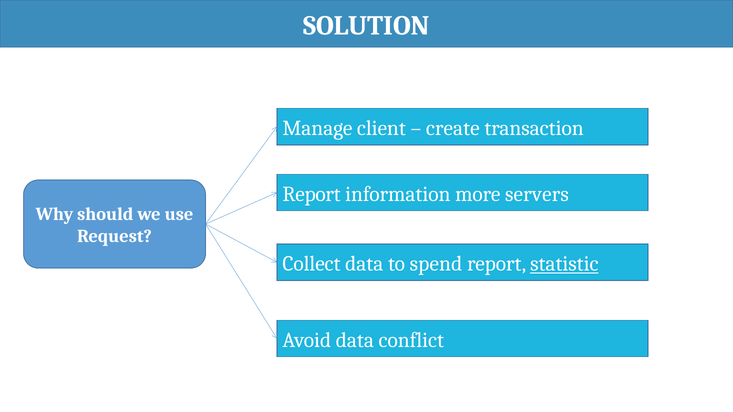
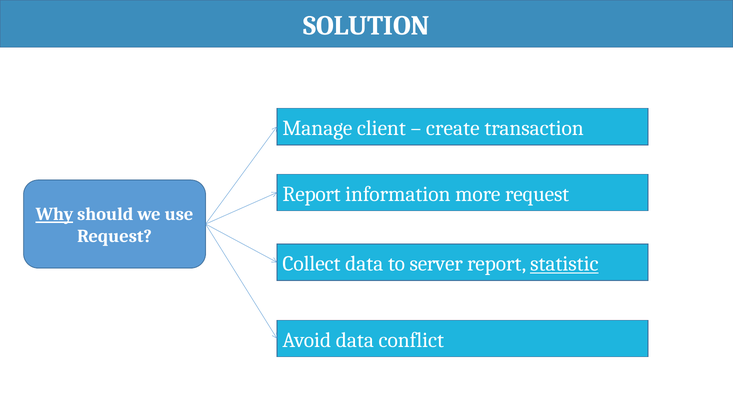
more servers: servers -> request (537, 194)
Why underline: none -> present (55, 214)
spend: spend -> server (436, 264)
